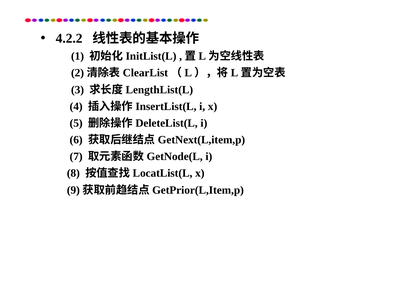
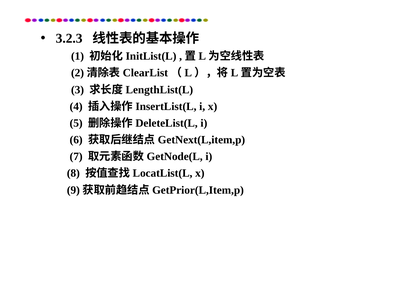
4.2.2: 4.2.2 -> 3.2.3 (69, 38)
